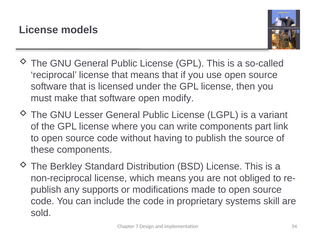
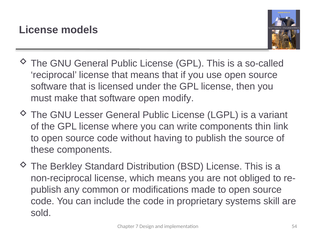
part: part -> thin (263, 127)
supports: supports -> common (100, 190)
